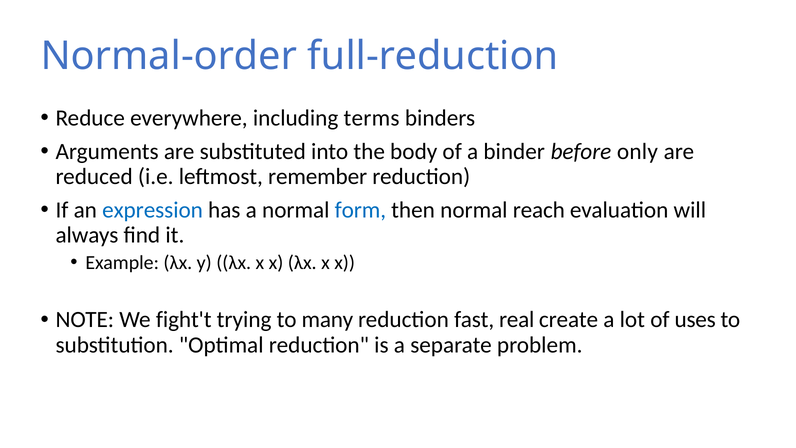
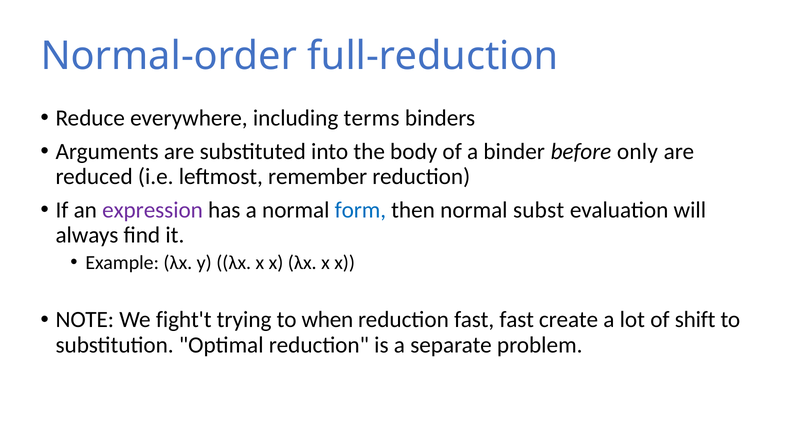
expression colour: blue -> purple (153, 210)
reach: reach -> subst (539, 210)
many: many -> when (327, 320)
fast real: real -> fast (517, 320)
uses: uses -> shift (695, 320)
